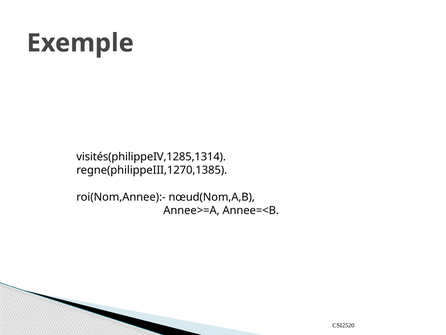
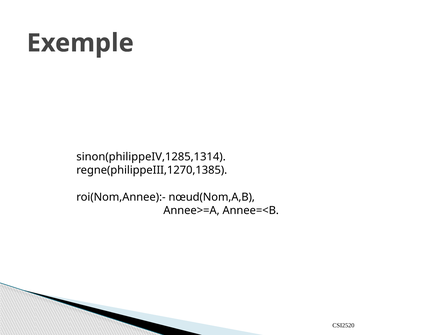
visités(philippeIV,1285,1314: visités(philippeIV,1285,1314 -> sinon(philippeIV,1285,1314 (151, 157)
